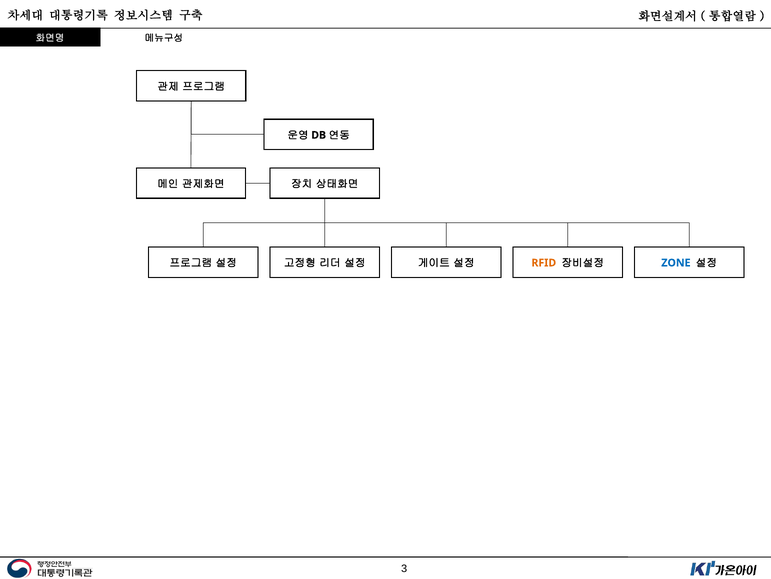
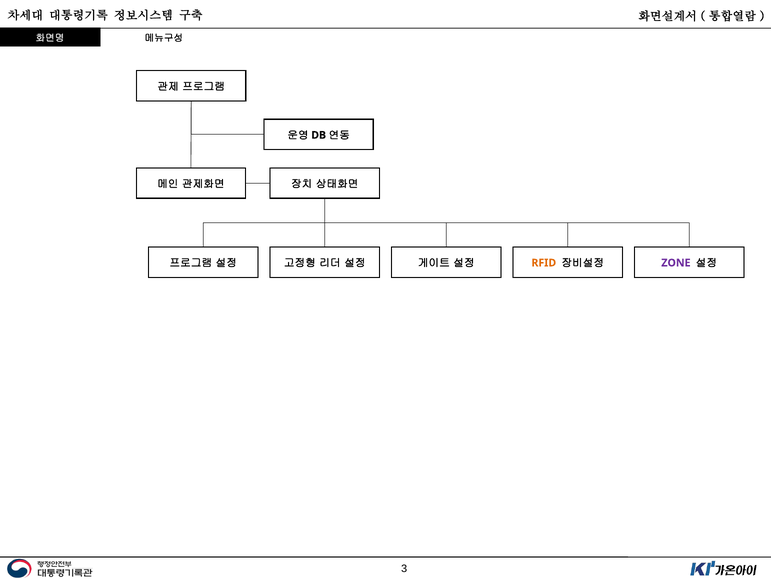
ZONE colour: blue -> purple (676, 263)
